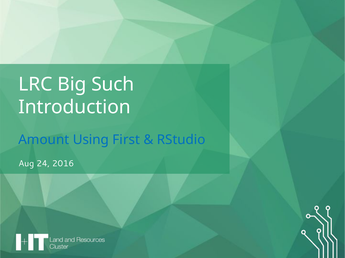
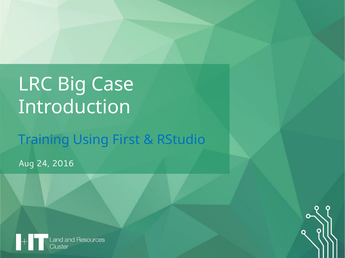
Such: Such -> Case (113, 84)
Amount: Amount -> Training (44, 140)
